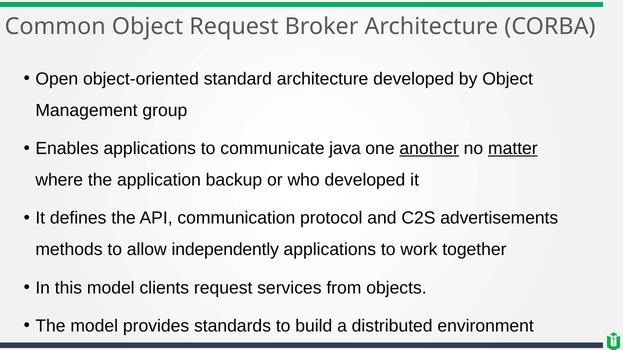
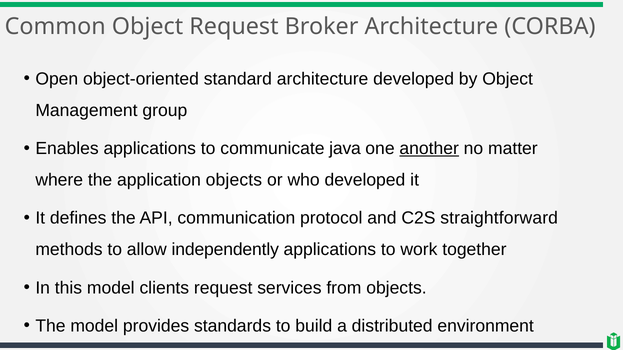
matter underline: present -> none (513, 149)
application backup: backup -> objects (234, 180)
advertisements: advertisements -> straightforward (499, 218)
